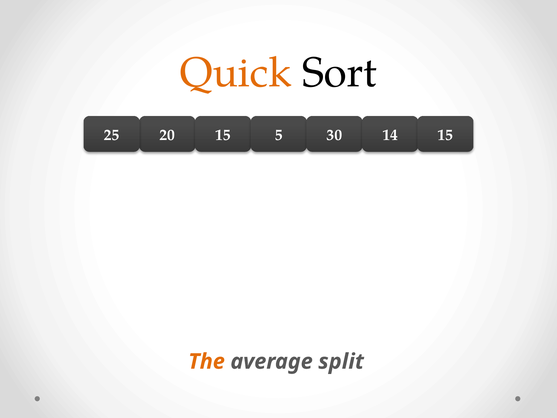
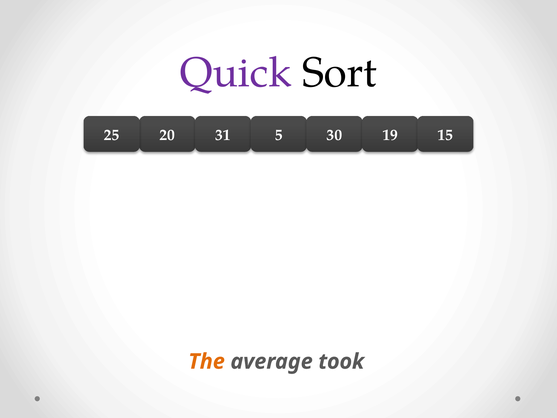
Quick colour: orange -> purple (236, 73)
20 15: 15 -> 31 (223, 135)
14: 14 -> 19 (390, 135)
split: split -> took (341, 361)
